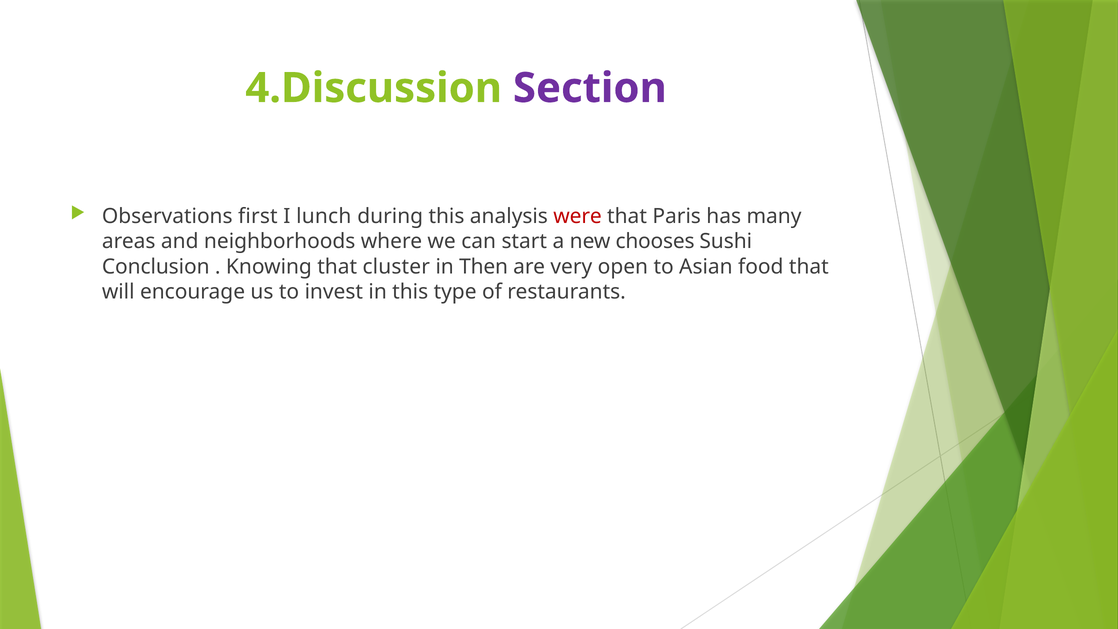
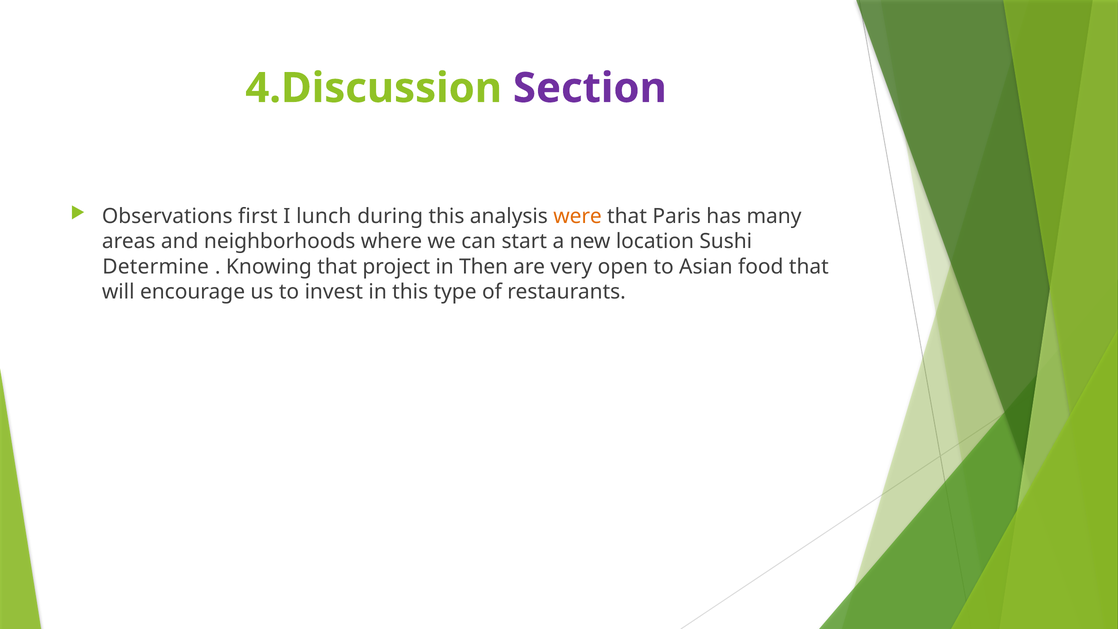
were colour: red -> orange (578, 216)
chooses: chooses -> location (655, 242)
Conclusion: Conclusion -> Determine (156, 267)
cluster: cluster -> project (396, 267)
